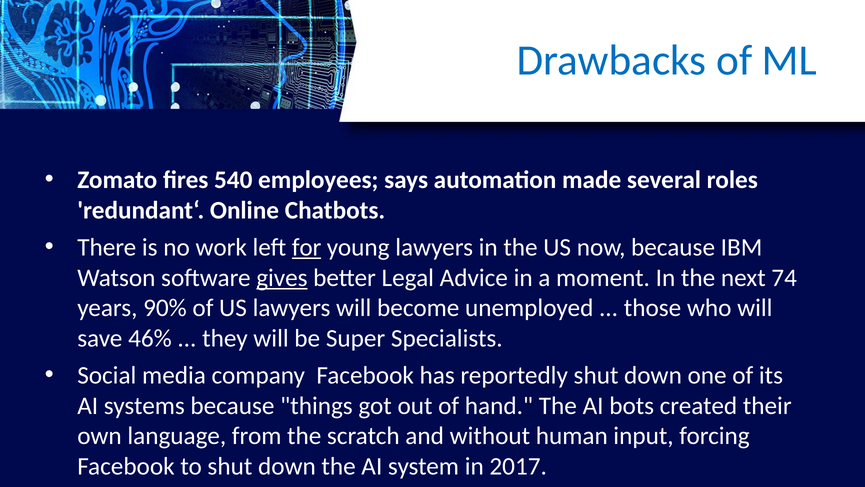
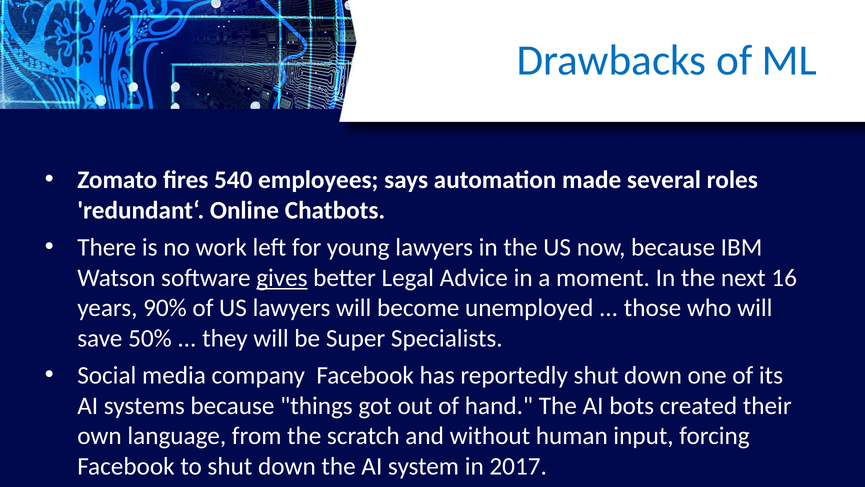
for underline: present -> none (307, 247)
74: 74 -> 16 (784, 277)
46%: 46% -> 50% (150, 338)
